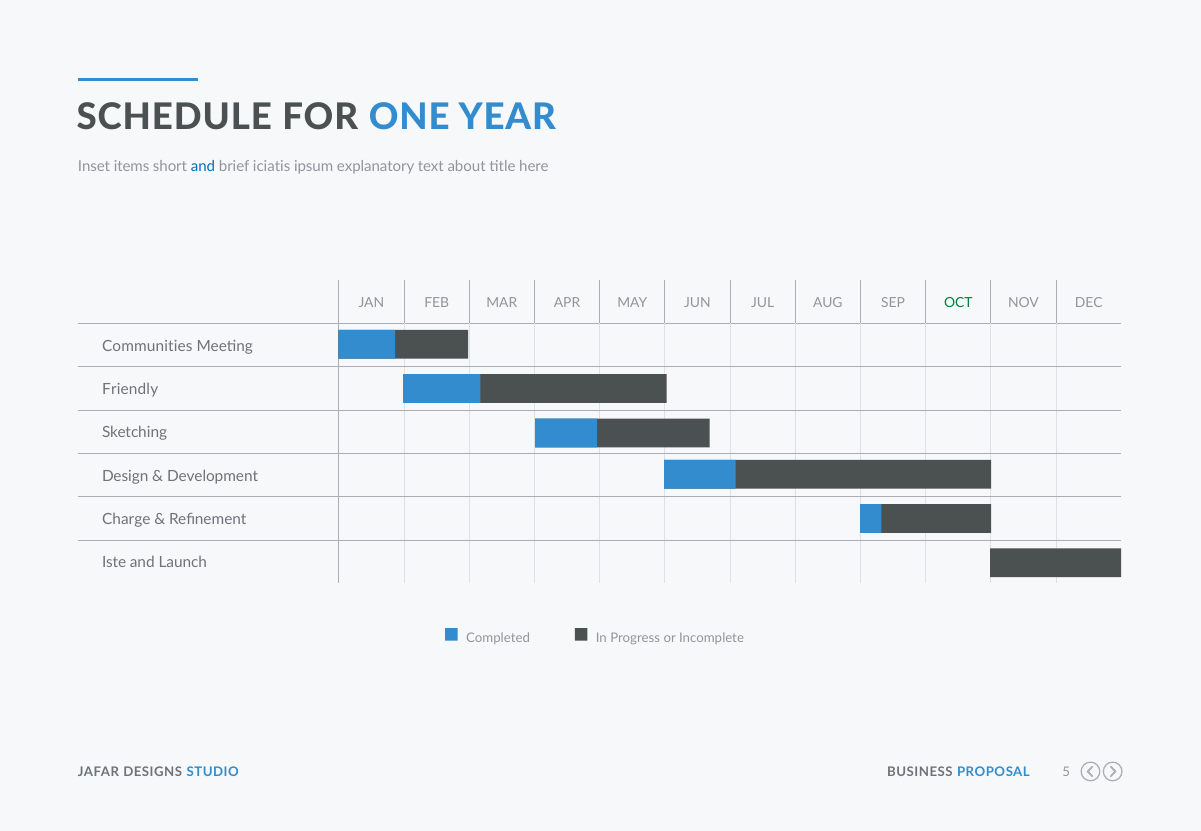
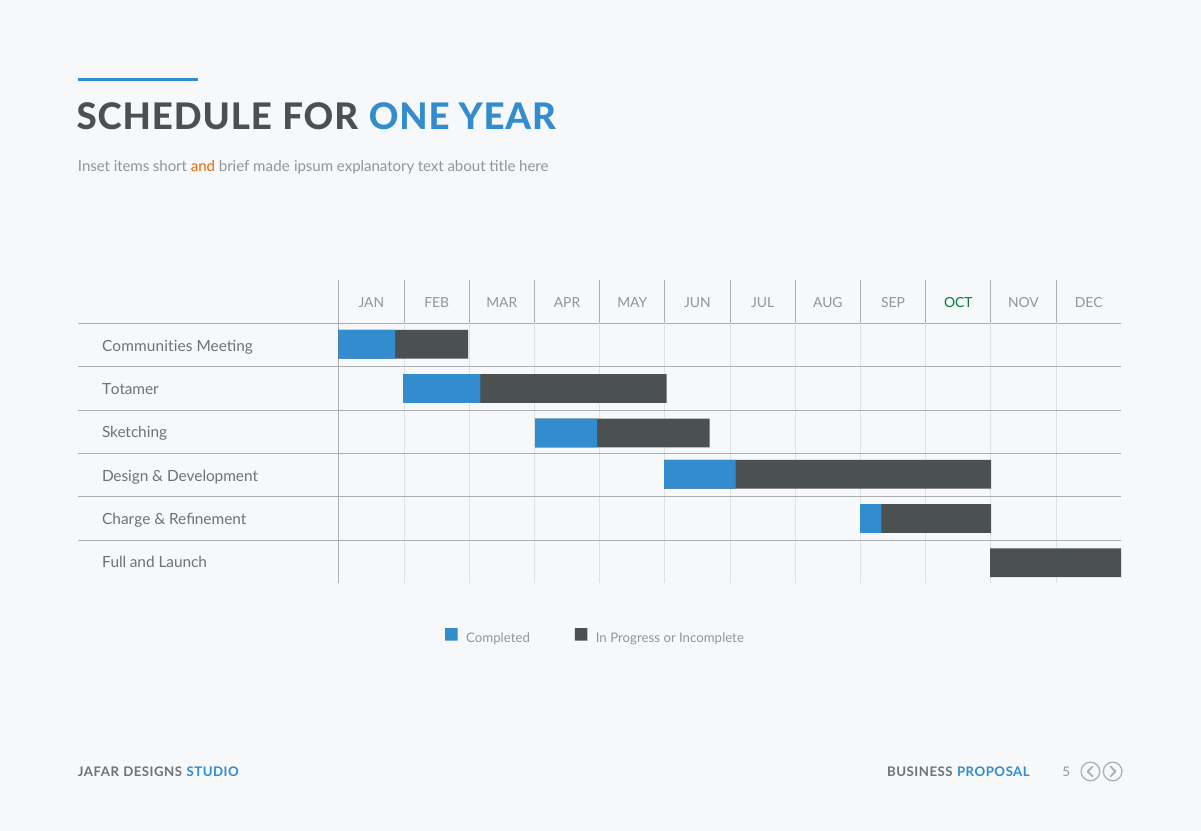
and colour: blue -> orange (203, 167)
iciatis: iciatis -> made (272, 167)
Friendly: Friendly -> Totamer (130, 390)
Iste: Iste -> Full (114, 563)
